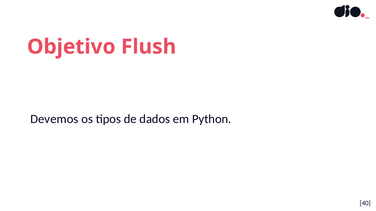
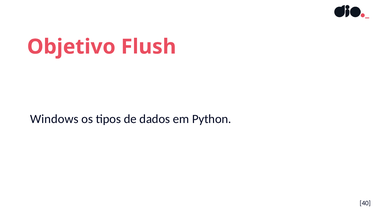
Devemos: Devemos -> Windows (54, 119)
